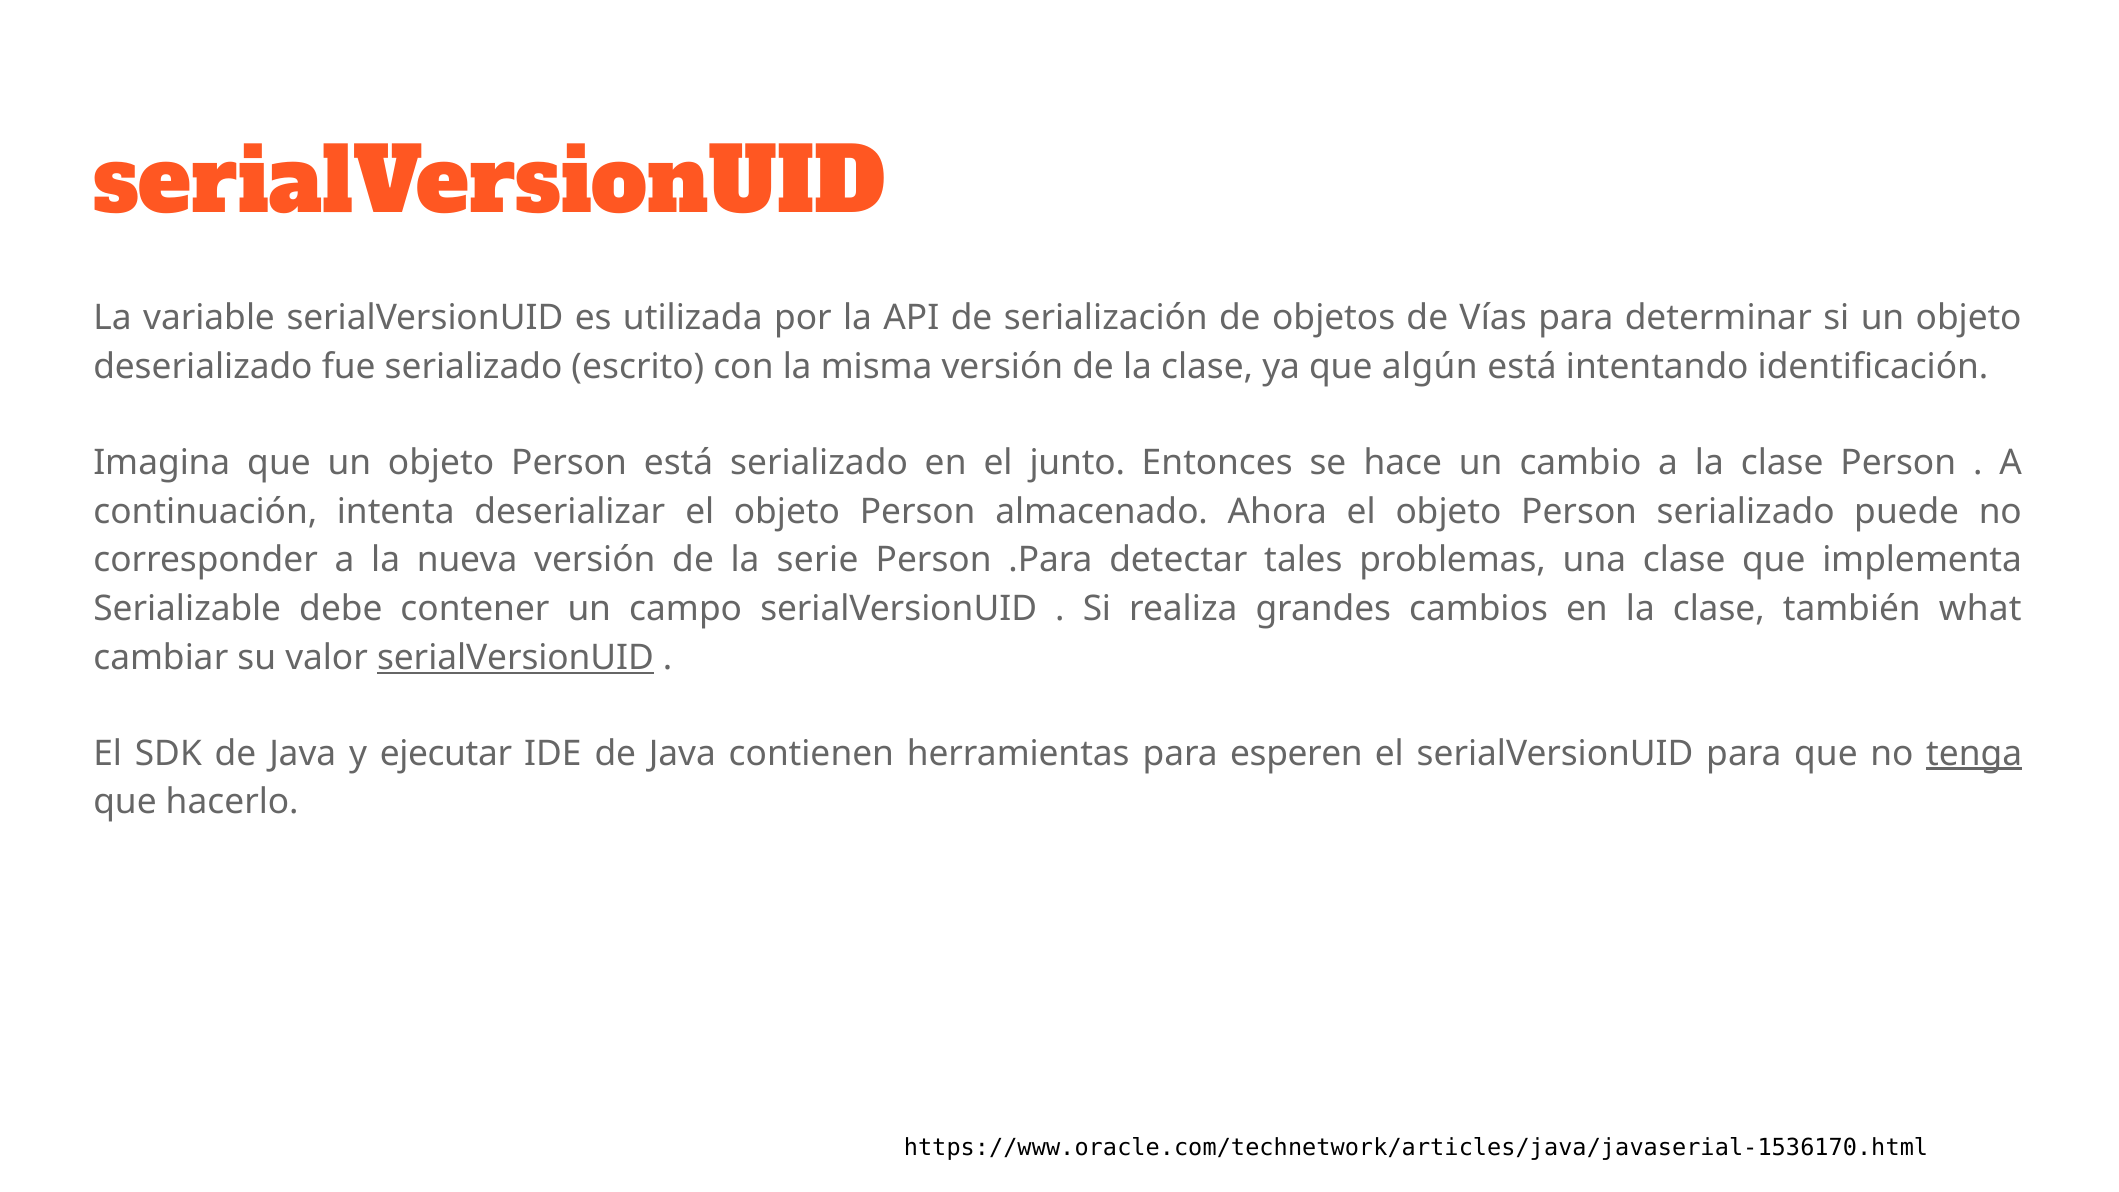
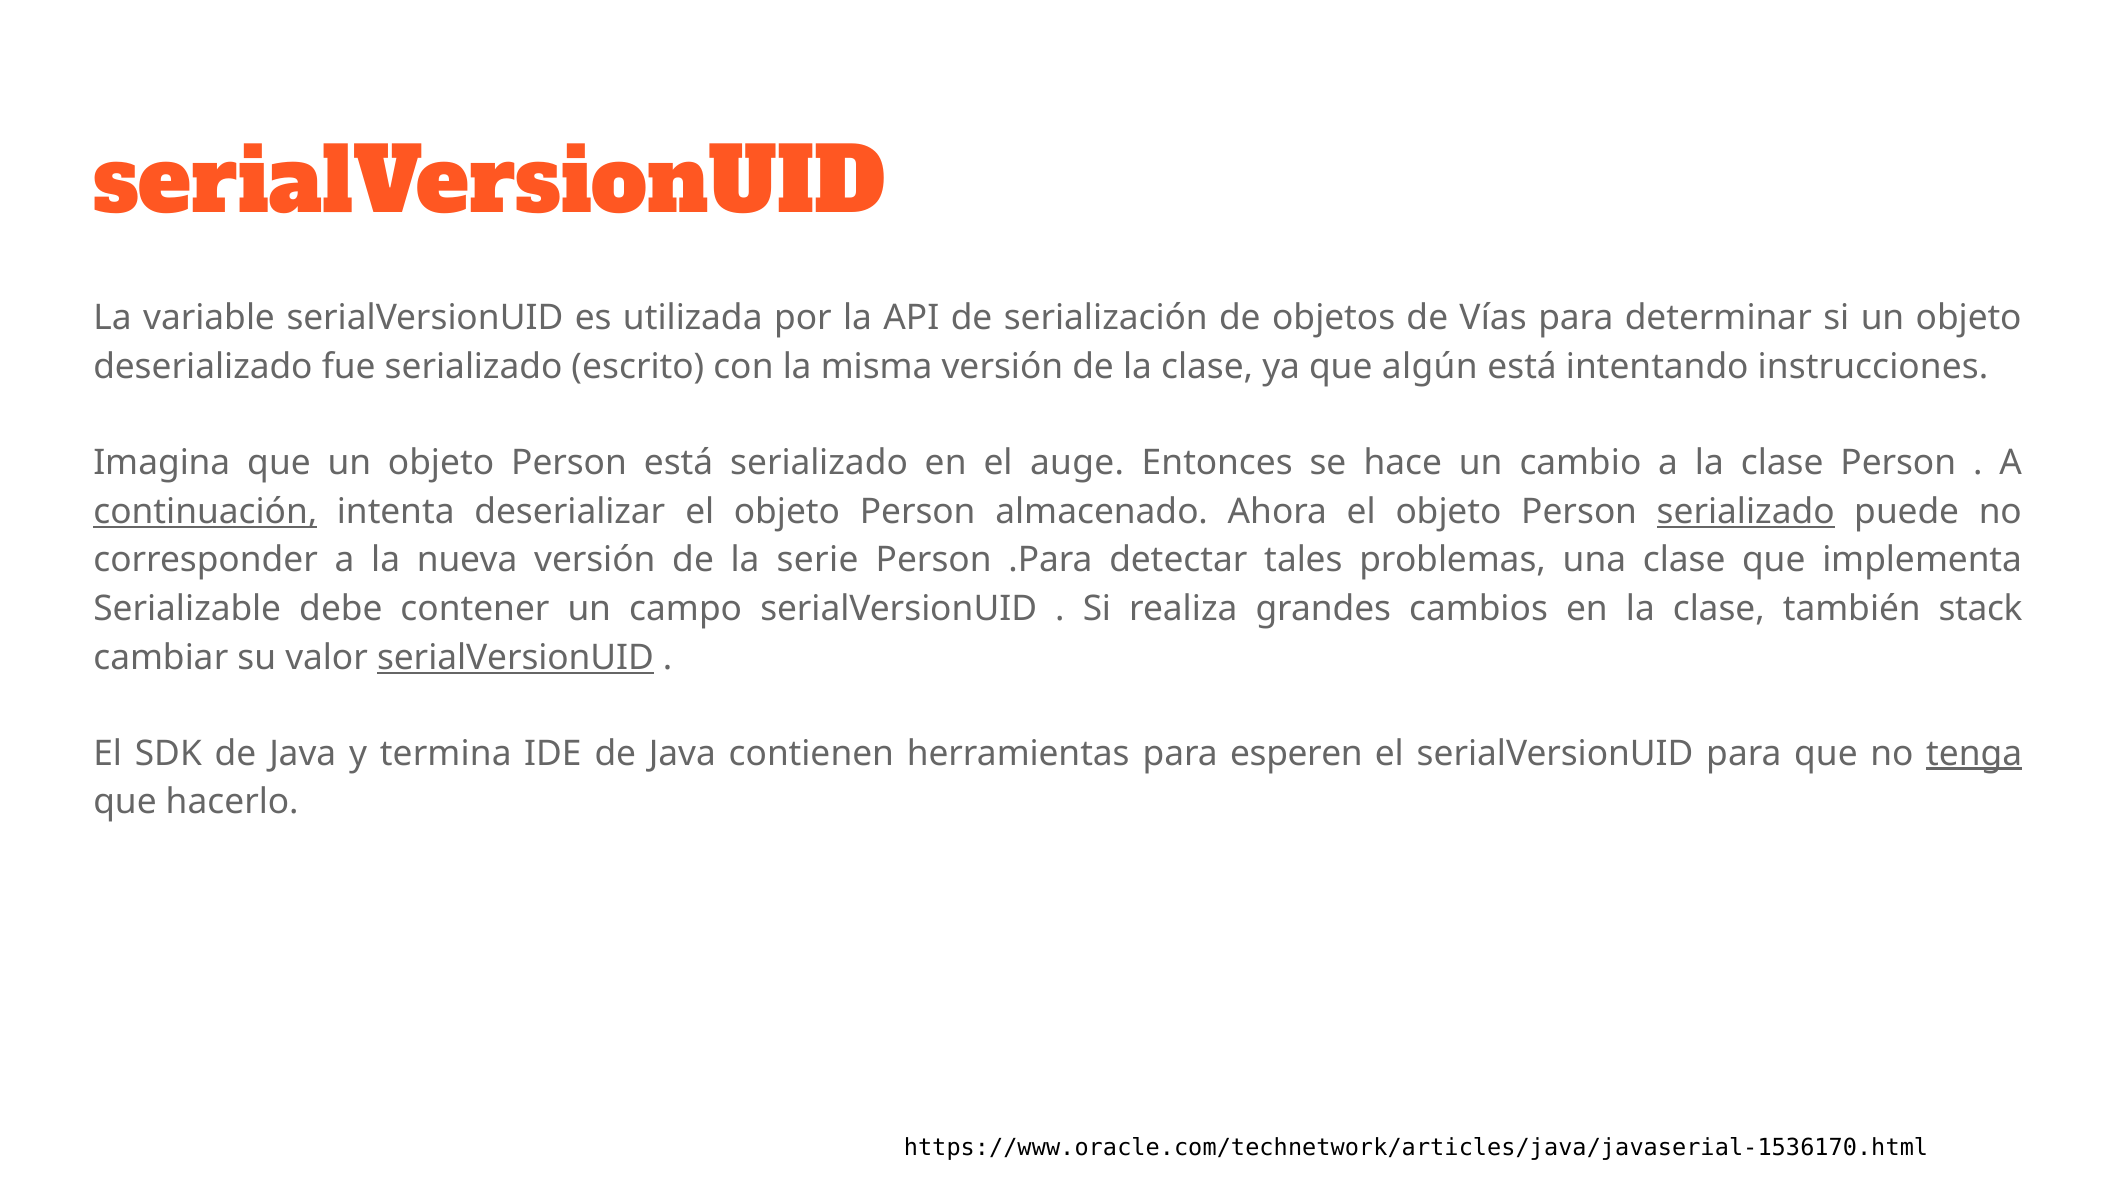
identificación: identificación -> instrucciones (1873, 367)
junto: junto -> auge (1077, 463)
continuación underline: none -> present (205, 511)
serializado underline: none -> present (1746, 511)
what: what -> stack (1981, 609)
ejecutar: ejecutar -> termina (446, 753)
